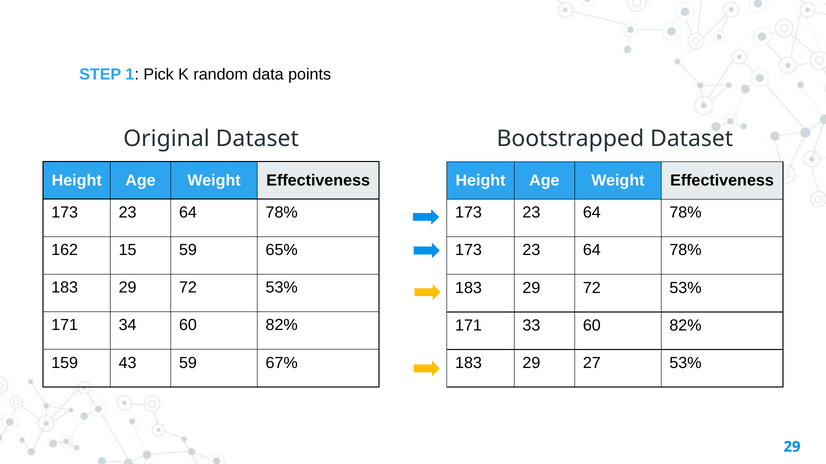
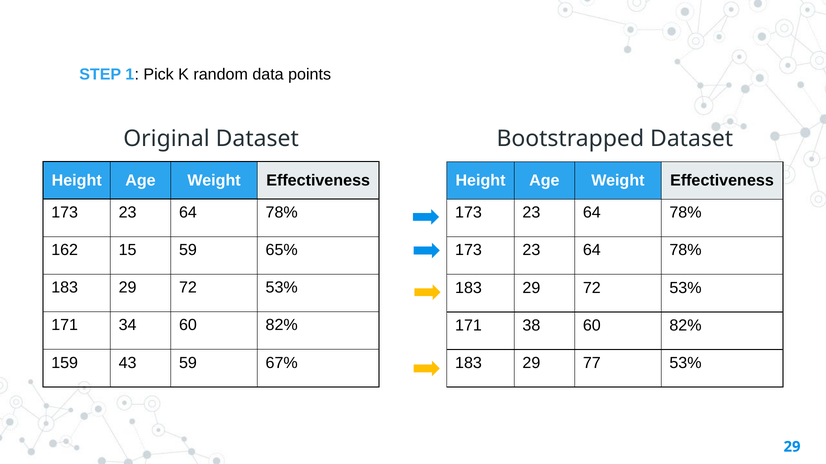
33: 33 -> 38 (531, 326)
27: 27 -> 77 (592, 363)
